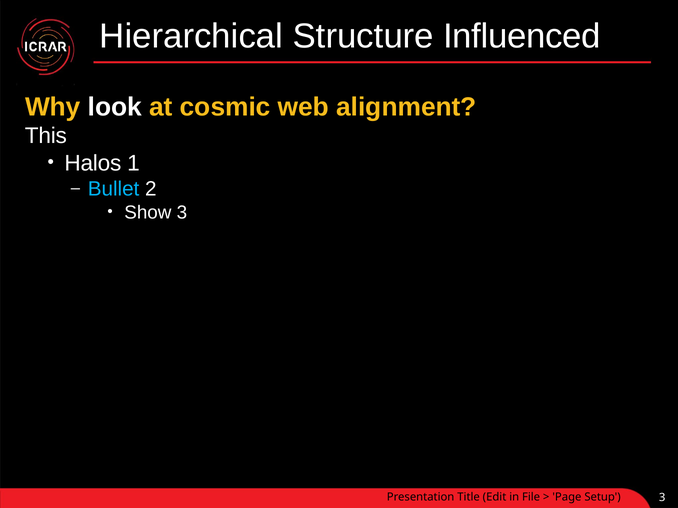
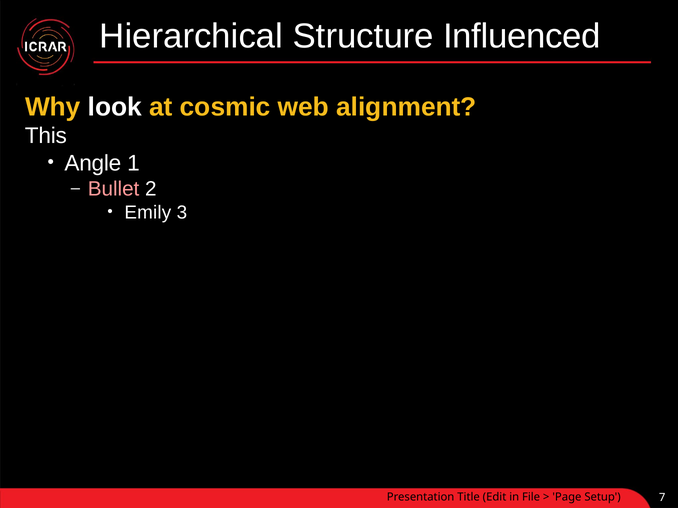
Halos: Halos -> Angle (93, 163)
Bullet colour: light blue -> pink (114, 189)
Show: Show -> Emily (148, 213)
Setup 3: 3 -> 7 (662, 498)
